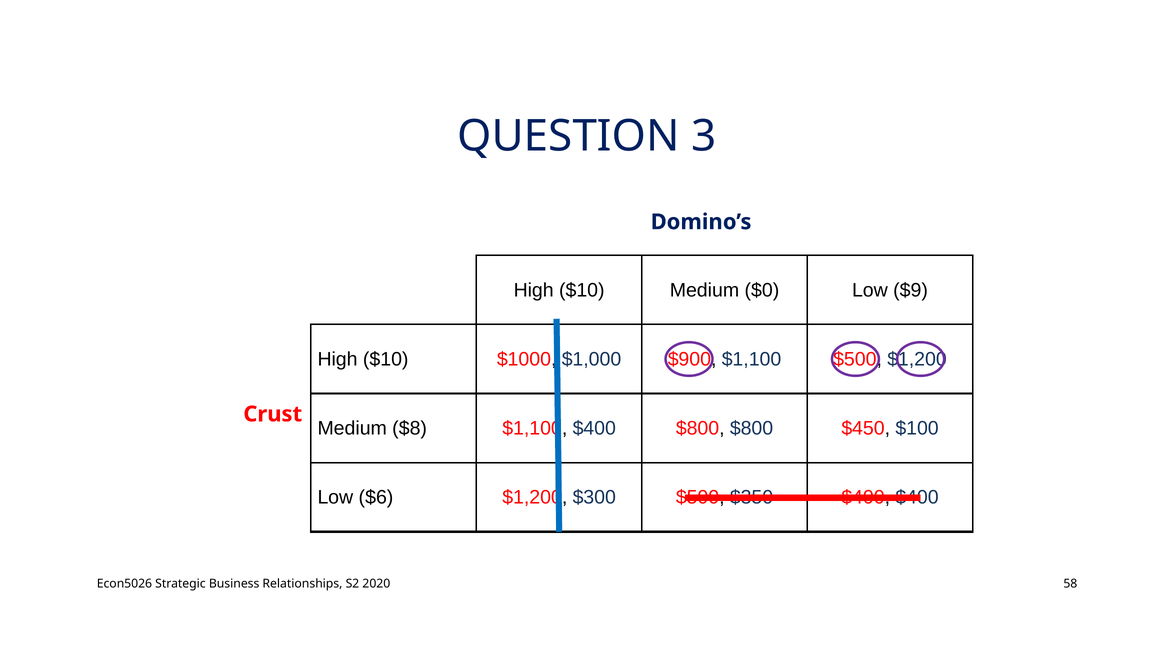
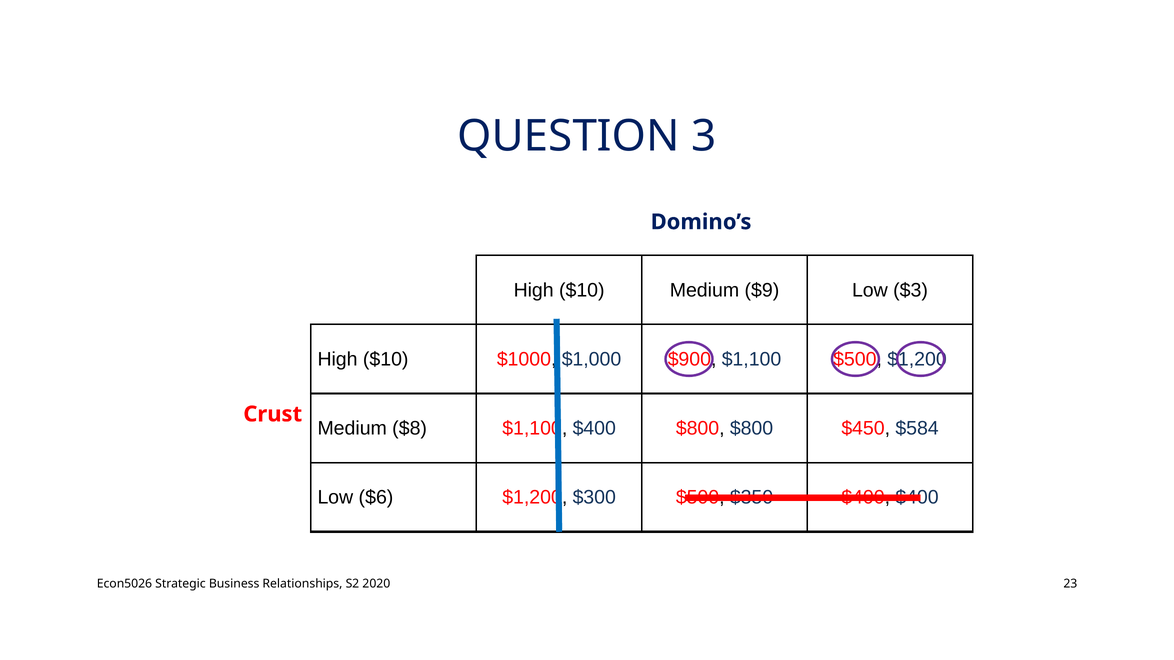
$0: $0 -> $9 (762, 290)
$9: $9 -> $3 (911, 290)
$100: $100 -> $584 (917, 429)
58: 58 -> 23 (1070, 584)
